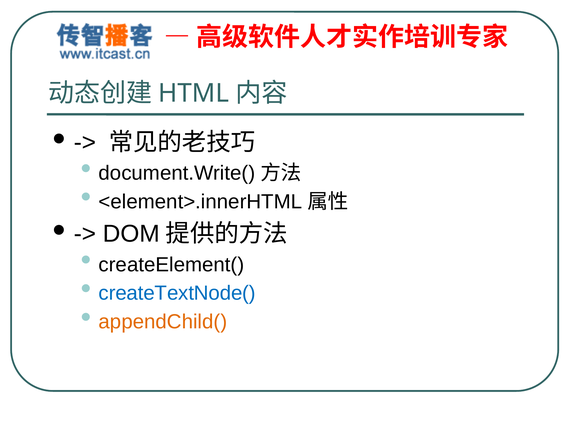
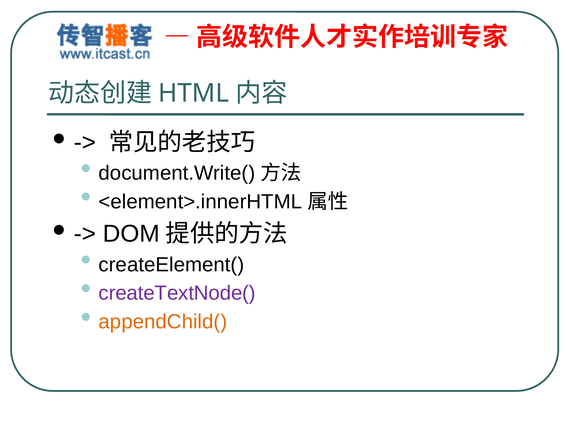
createTextNode( colour: blue -> purple (177, 293)
